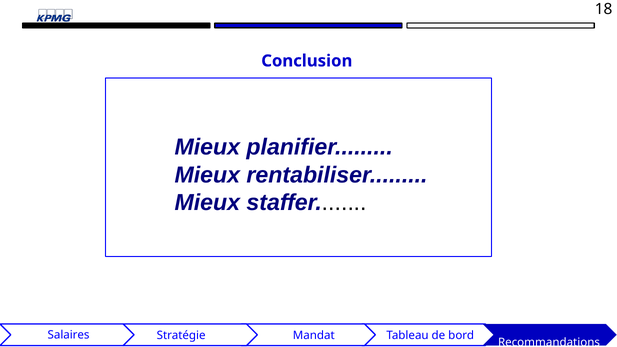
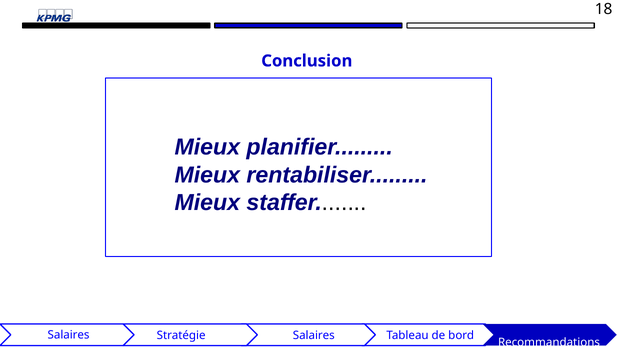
Mandat: Mandat -> Salaires (314, 336)
